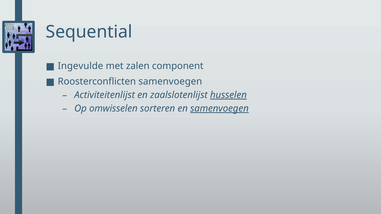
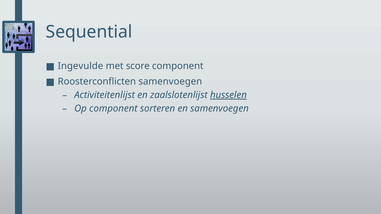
zalen: zalen -> score (138, 66)
Op omwisselen: omwisselen -> component (113, 109)
samenvoegen underline: present -> none (219, 109)
